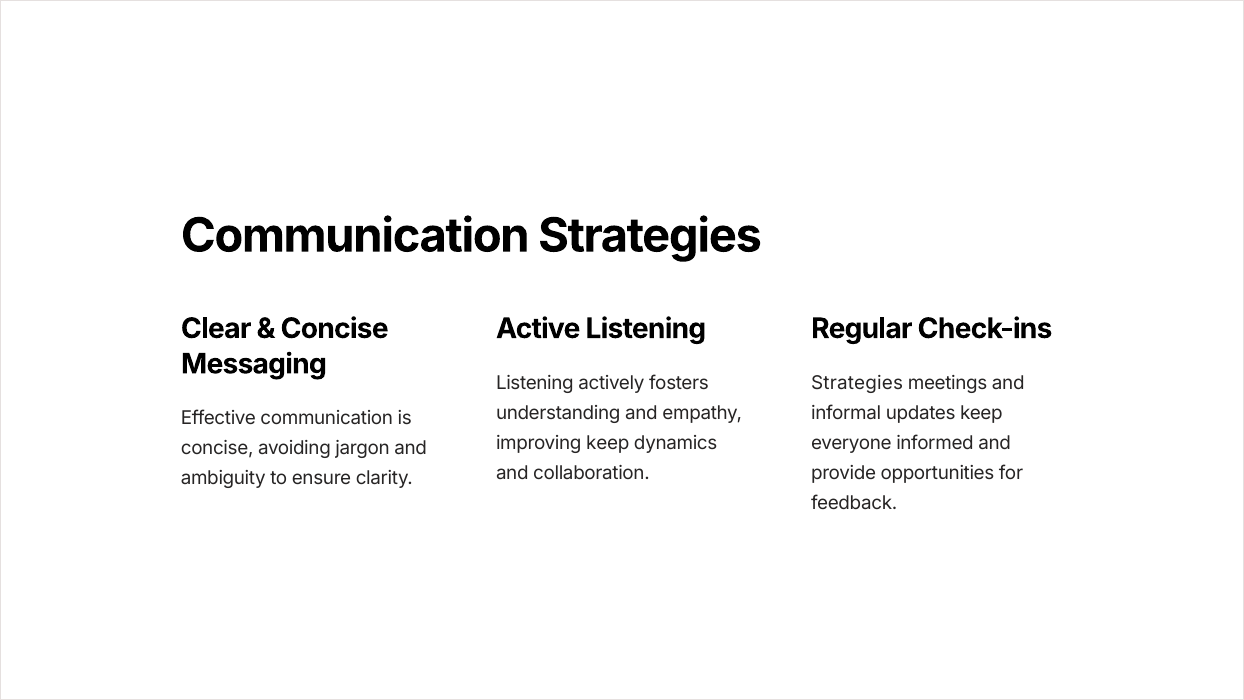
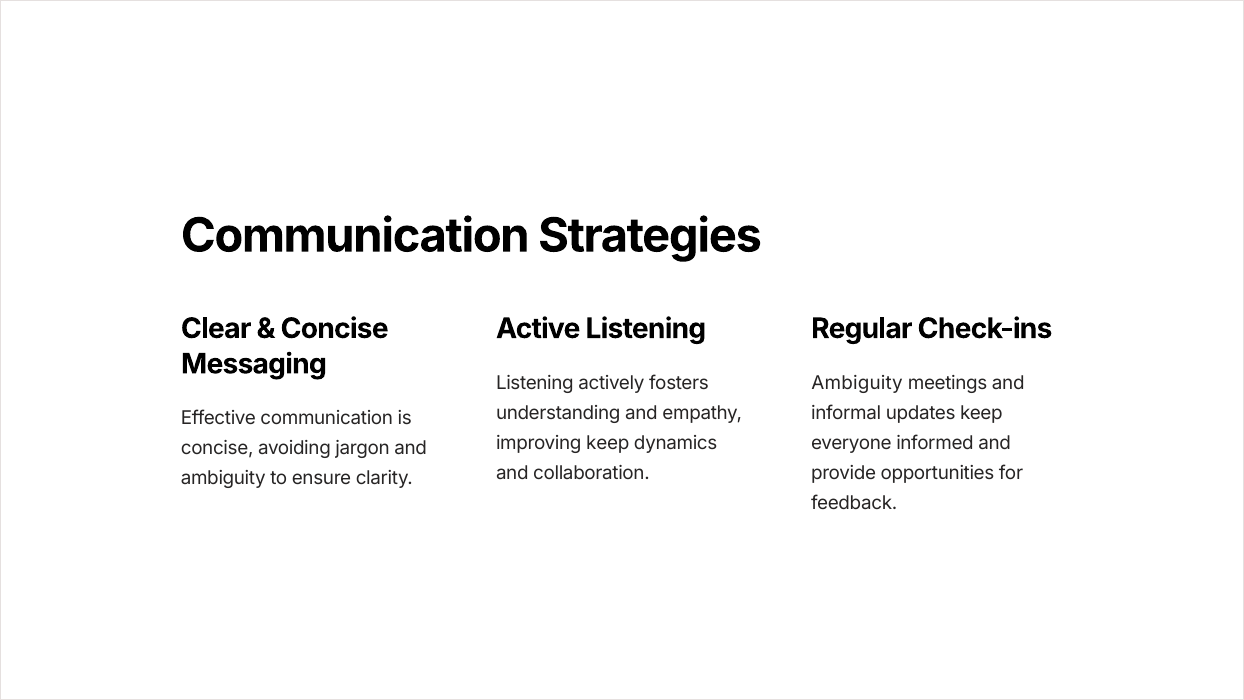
Strategies: Strategies -> Ambiguity (857, 383)
